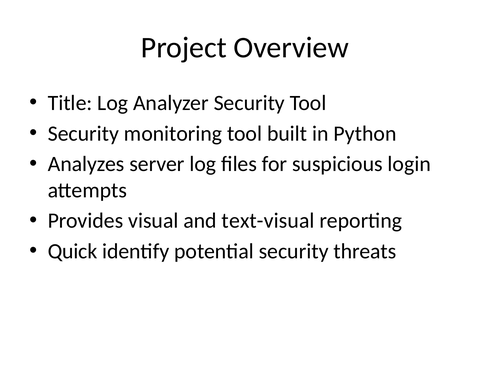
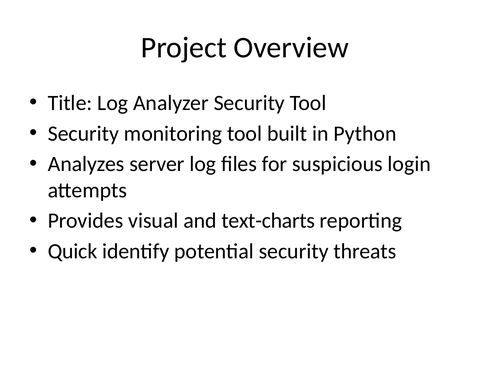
text-visual: text-visual -> text-charts (268, 220)
